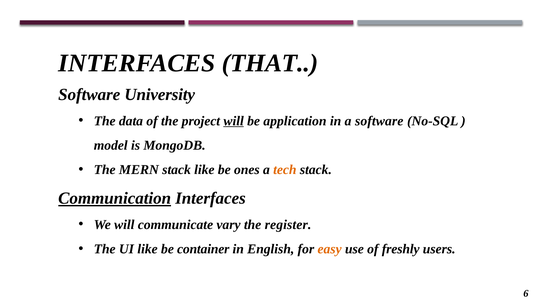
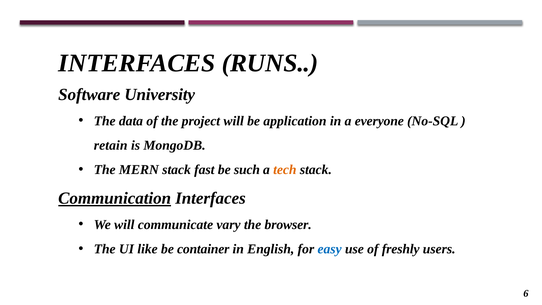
THAT: THAT -> RUNS (270, 63)
will underline: present -> none (234, 121)
a software: software -> everyone (379, 121)
model: model -> retain (111, 145)
stack like: like -> fast (204, 170)
ones: ones -> such (247, 170)
register: register -> browser (288, 224)
easy colour: orange -> blue (330, 249)
